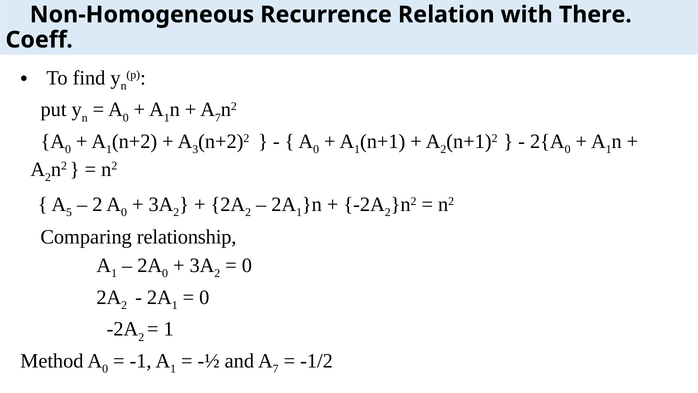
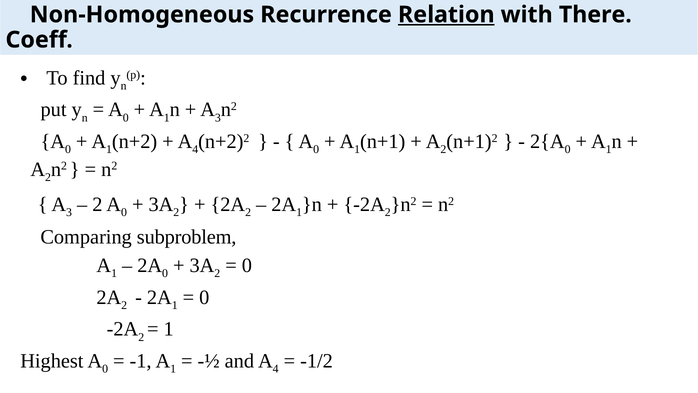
Relation underline: none -> present (446, 15)
7: 7 -> 3 (218, 118)
3: 3 -> 4 (195, 149)
5: 5 -> 3 (69, 212)
relationship: relationship -> subproblem (187, 237)
Method: Method -> Highest (52, 361)
7: 7 -> 4 (276, 369)
